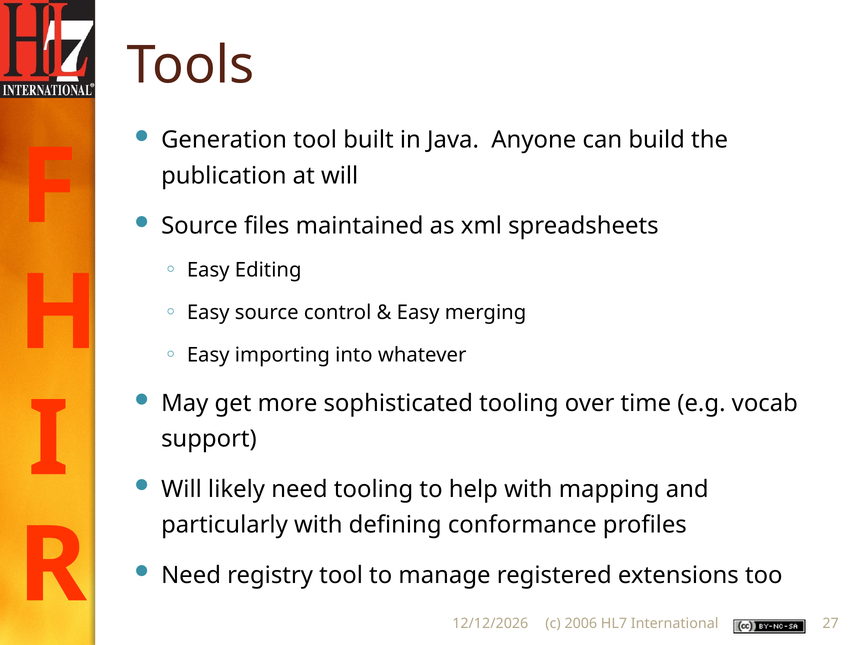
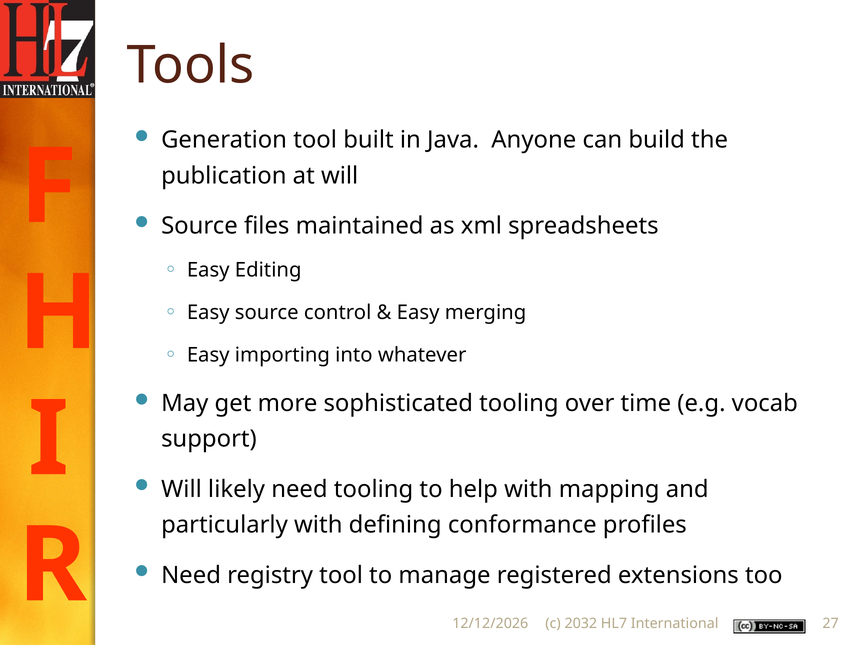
2006: 2006 -> 2032 (581, 623)
